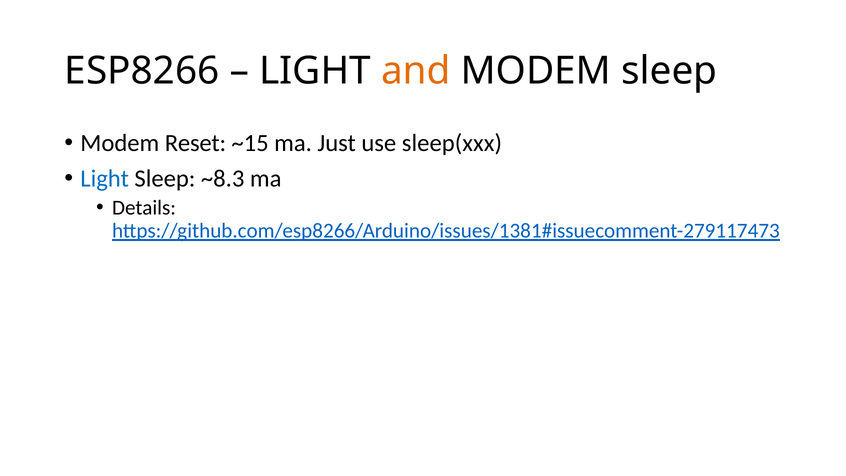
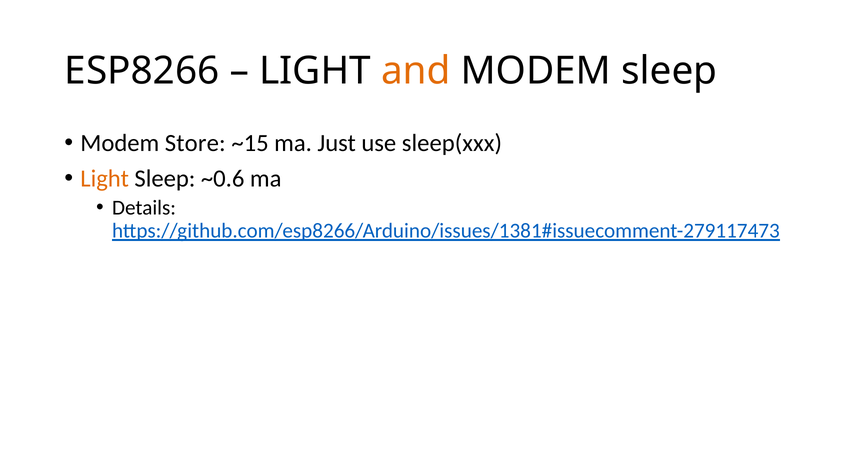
Reset: Reset -> Store (195, 143)
Light colour: blue -> orange (105, 179)
~8.3: ~8.3 -> ~0.6 (223, 179)
